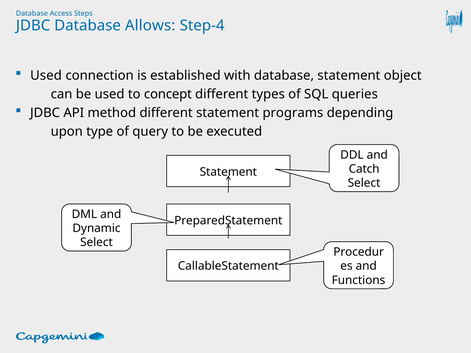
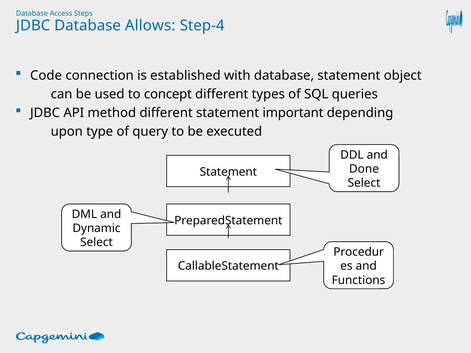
Used: Used -> Code (46, 76)
programs: programs -> important (293, 113)
Catch: Catch -> Done (364, 169)
